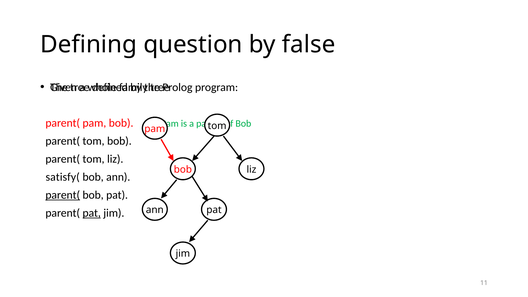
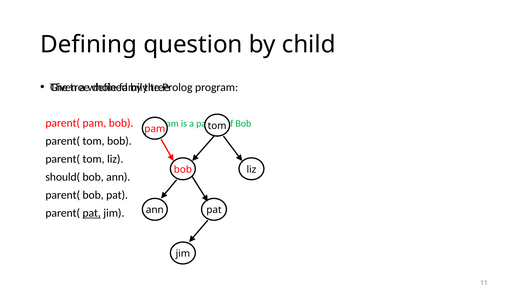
false: false -> child (309, 44)
satisfy(: satisfy( -> should( (63, 177)
parent( underline: present -> none (63, 195)
